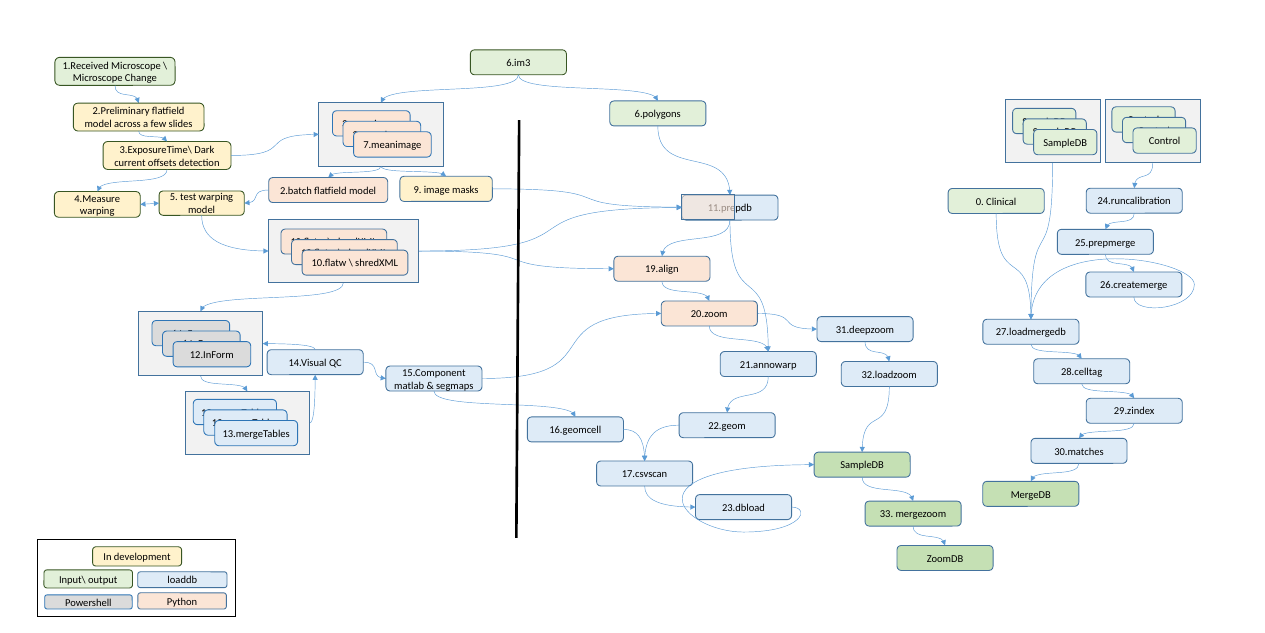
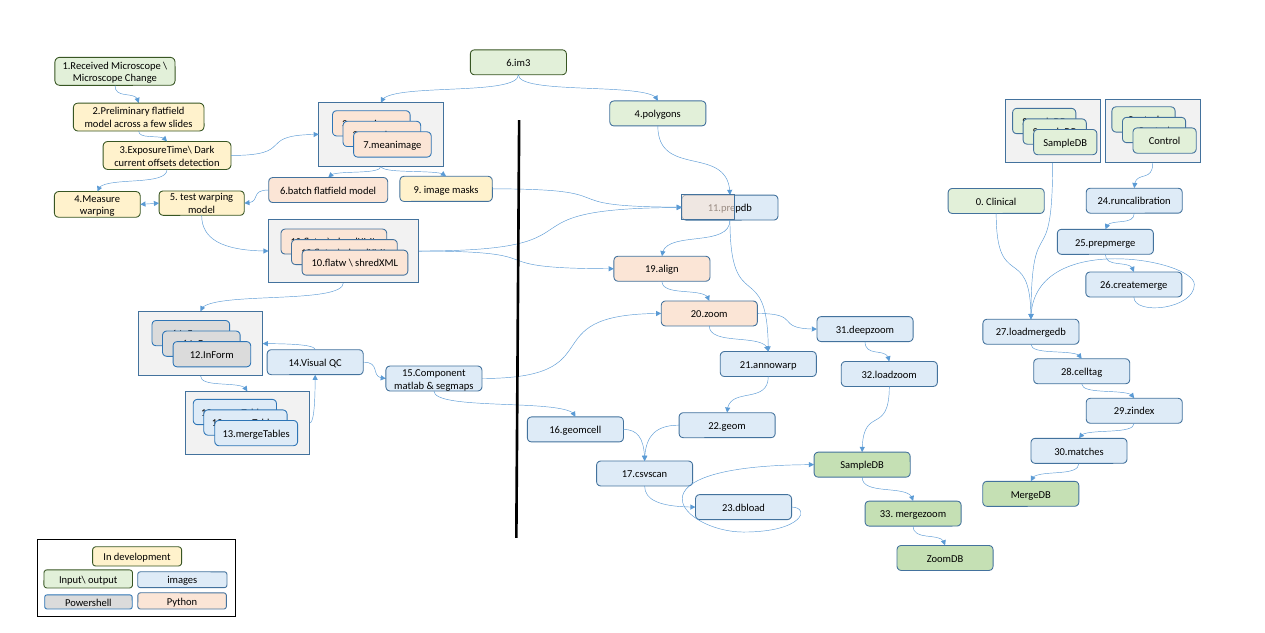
6.polygons: 6.polygons -> 4.polygons (658, 114)
2.batch: 2.batch -> 6.batch (296, 191)
loaddb: loaddb -> images (182, 580)
